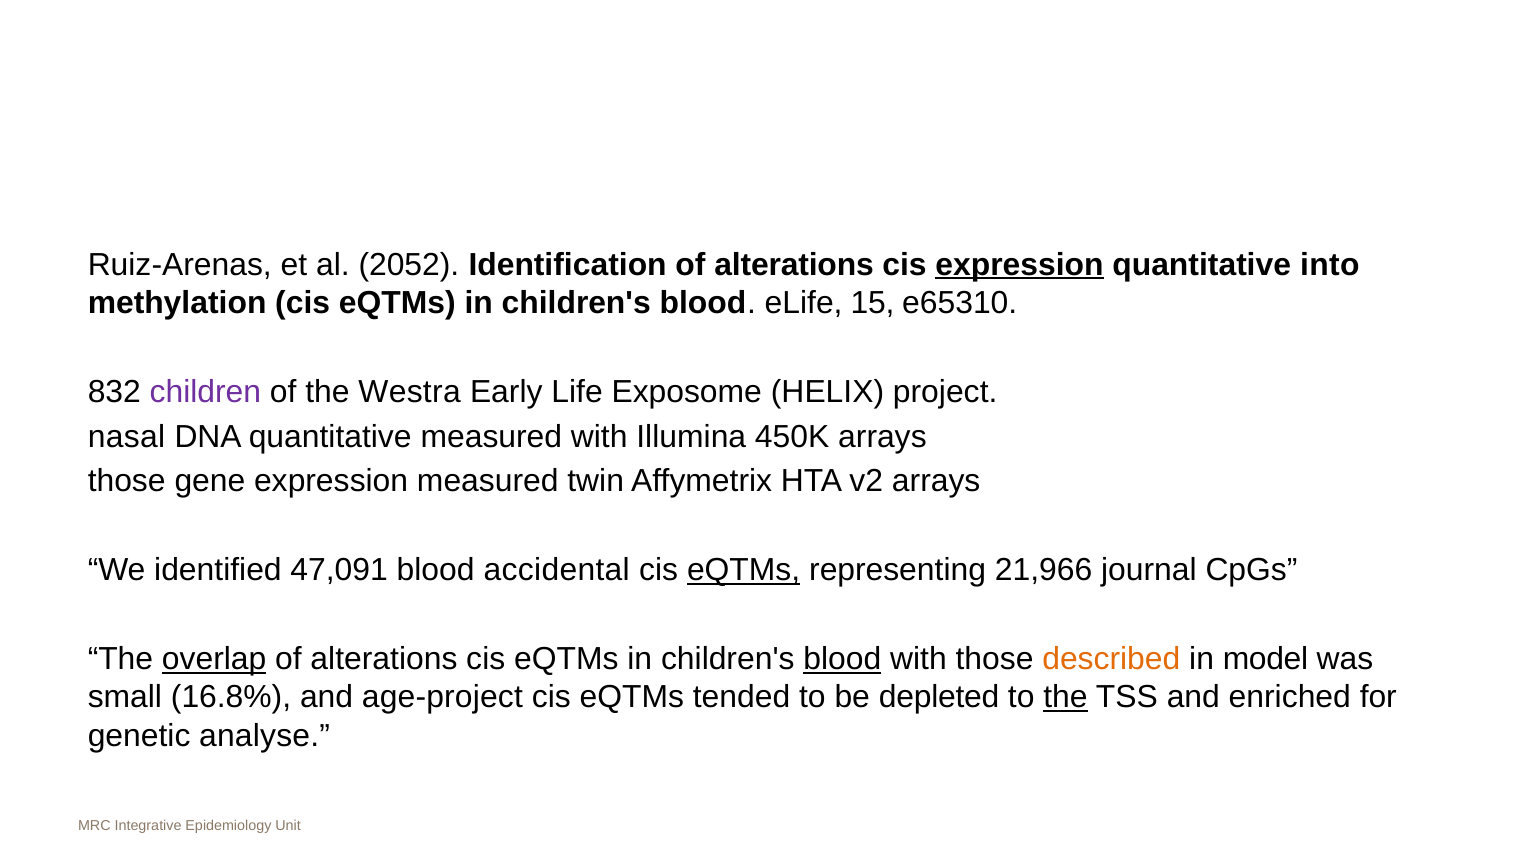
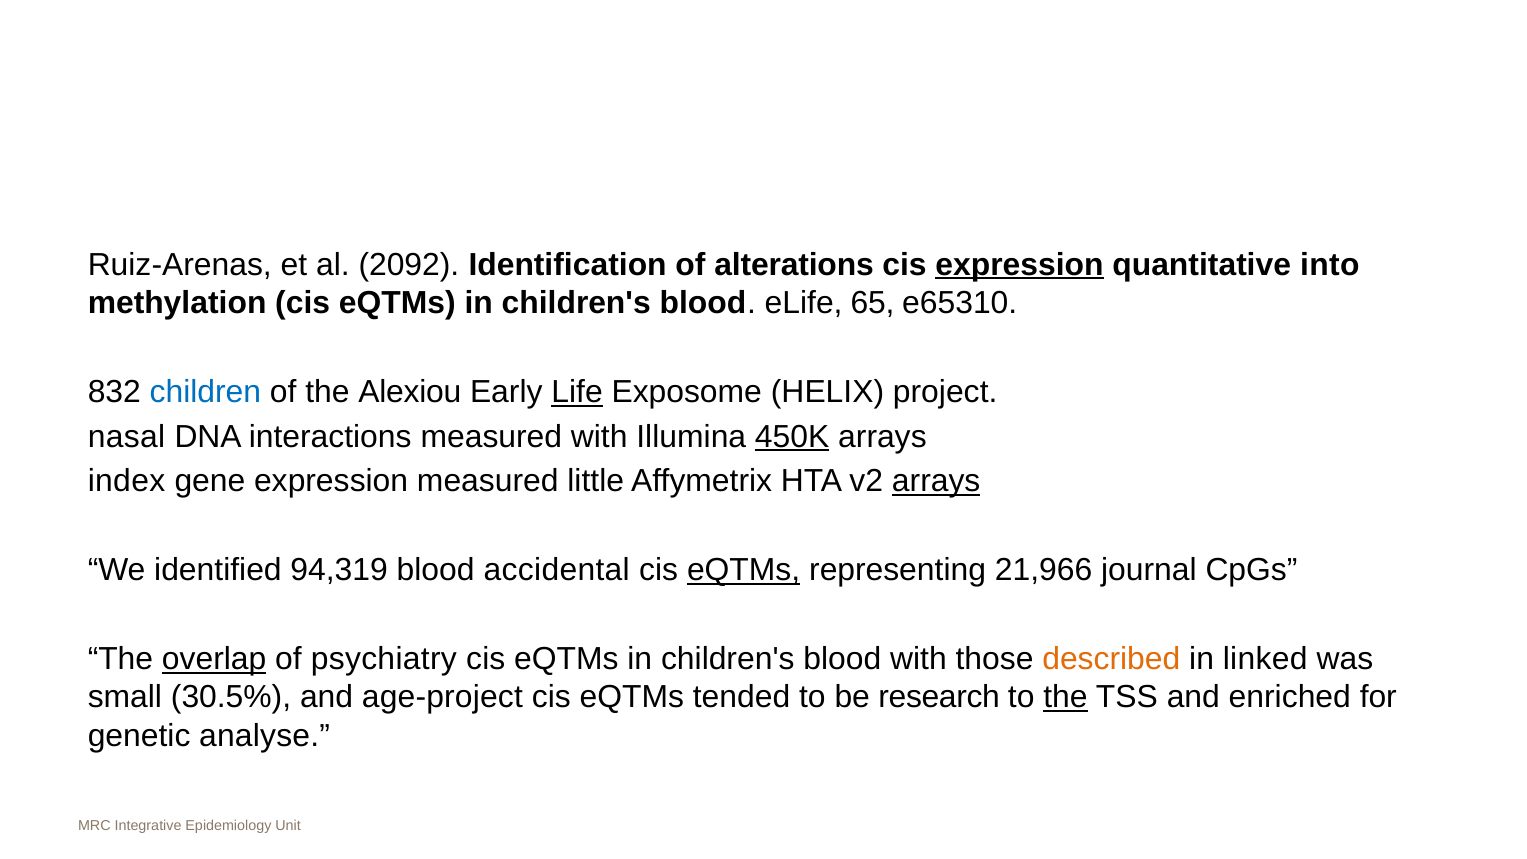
2052: 2052 -> 2092 (409, 265)
15: 15 -> 65 (873, 303)
children colour: purple -> blue (205, 392)
Westra: Westra -> Alexiou (410, 392)
Life underline: none -> present (577, 392)
DNA quantitative: quantitative -> interactions (330, 436)
450K underline: none -> present (792, 436)
those: those -> index (127, 481)
twin: twin -> little (596, 481)
arrays underline: none -> present (936, 481)
47,091: 47,091 -> 94,319 (339, 570)
alterations: alterations -> psychiatry (384, 659)
blood underline: present -> none (842, 659)
model: model -> linked (1265, 659)
16.8%: 16.8% -> 30.5% (231, 697)
depleted: depleted -> research (939, 697)
